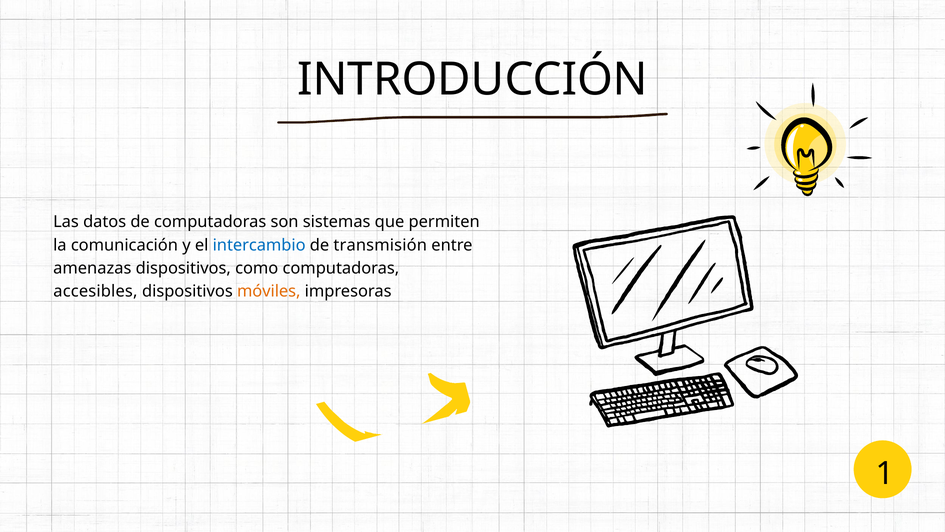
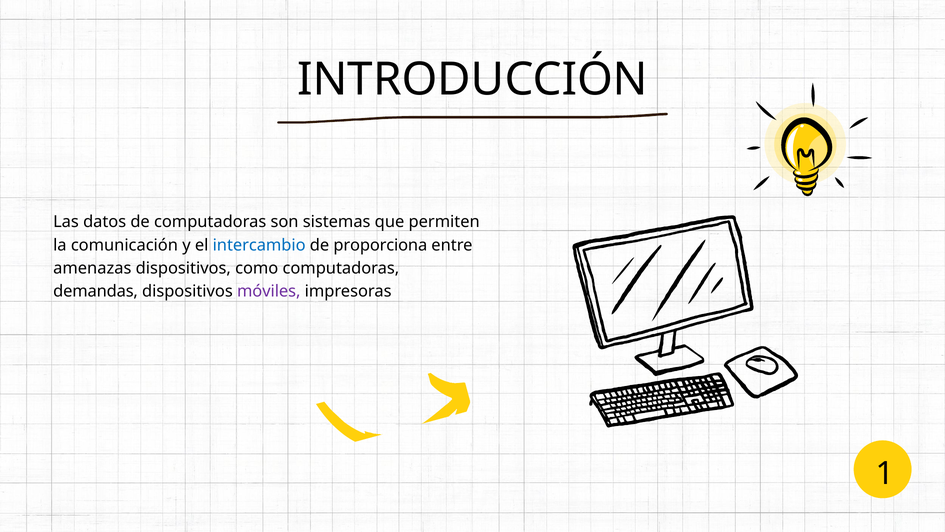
transmisión: transmisión -> proporciona (380, 245)
accesibles: accesibles -> demandas (96, 291)
móviles colour: orange -> purple (269, 291)
